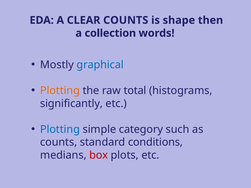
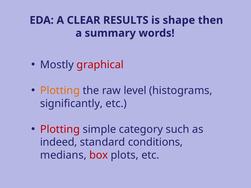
CLEAR COUNTS: COUNTS -> RESULTS (126, 20)
collection: collection -> summary (110, 33)
graphical colour: blue -> red (100, 65)
total: total -> level (135, 91)
Plotting colour: blue -> red (60, 129)
counts: counts -> indeed (59, 142)
